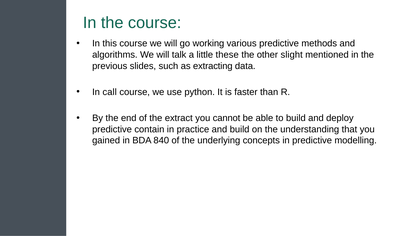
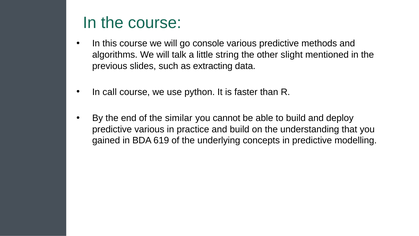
working: working -> console (208, 44)
these: these -> string (227, 55)
extract: extract -> similar (179, 118)
predictive contain: contain -> various (149, 129)
840: 840 -> 619 (161, 140)
